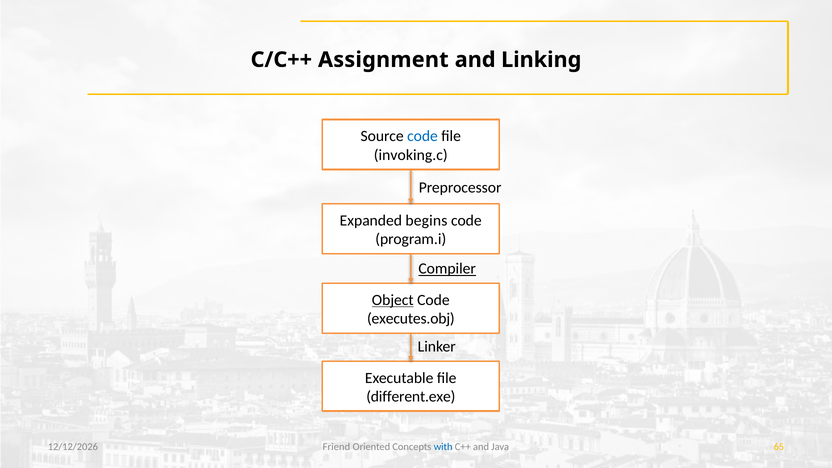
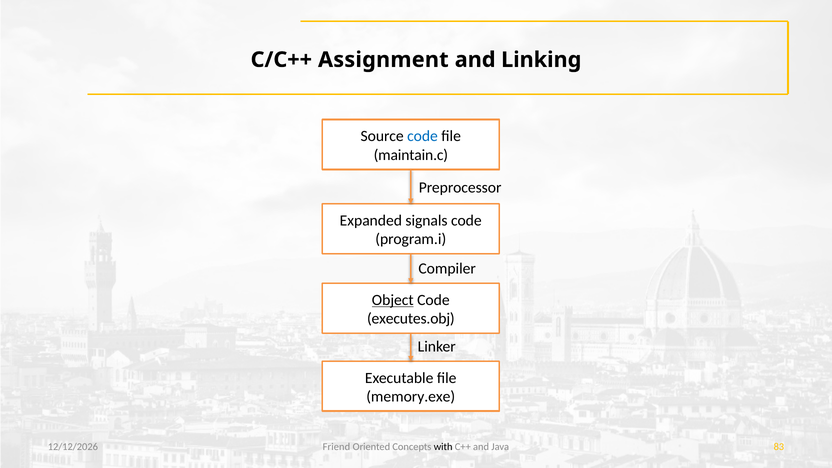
invoking.c: invoking.c -> maintain.c (411, 155)
begins: begins -> signals (427, 221)
Compiler underline: present -> none (447, 269)
different.exe: different.exe -> memory.exe (411, 397)
with colour: blue -> black (443, 447)
65: 65 -> 83 (779, 447)
